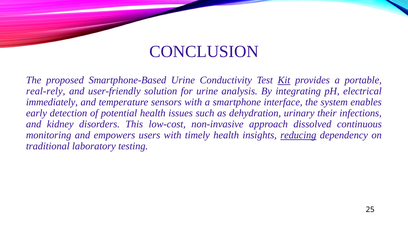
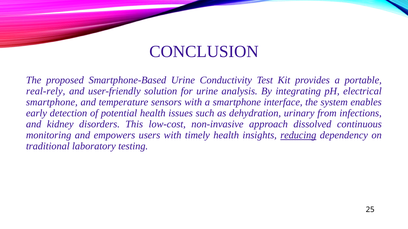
Kit underline: present -> none (284, 80)
immediately: immediately -> smartphone (52, 102)
their: their -> from (327, 113)
